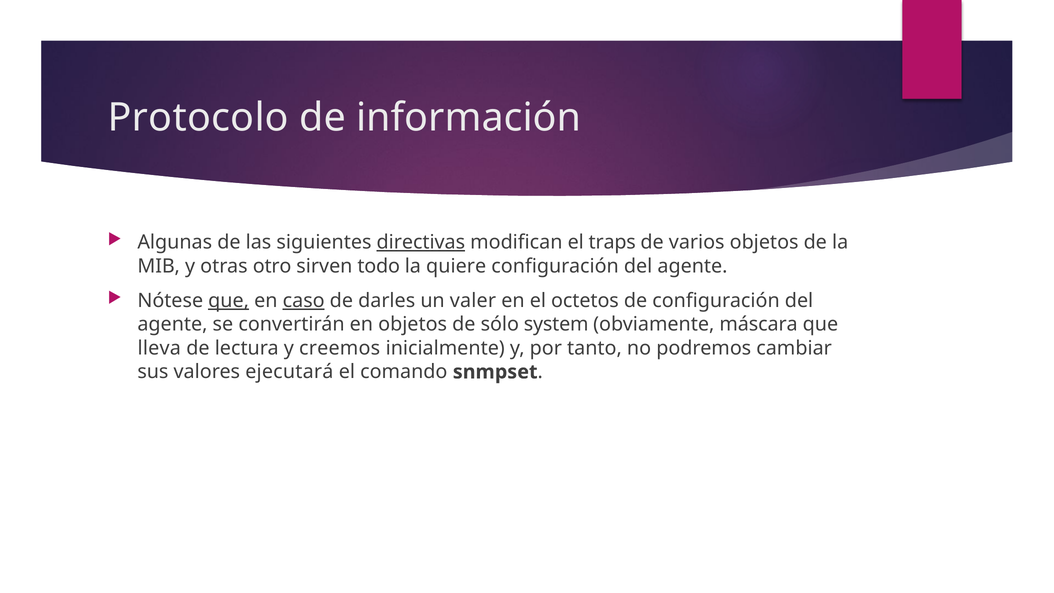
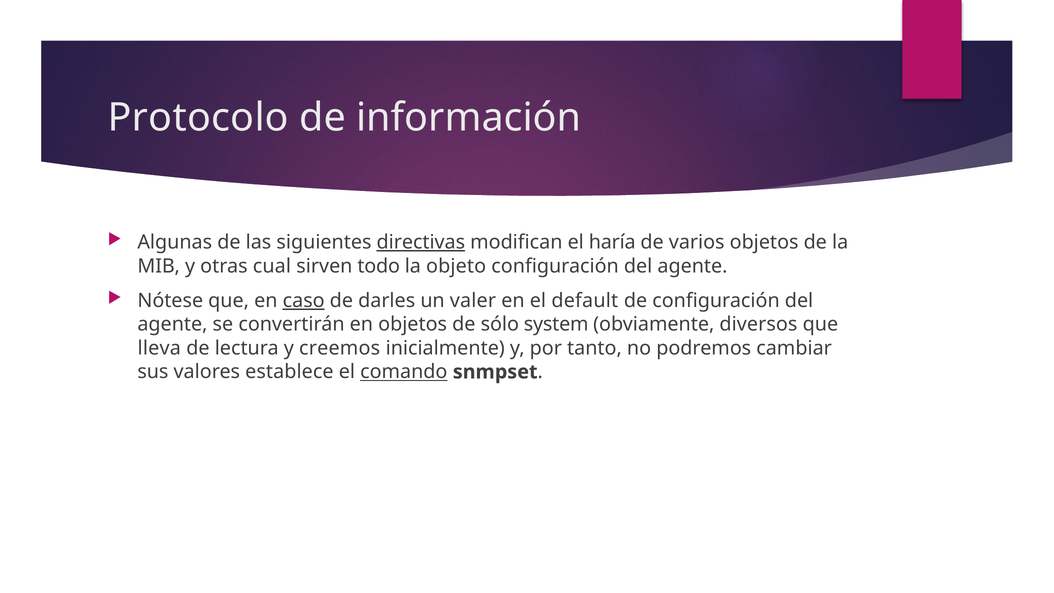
traps: traps -> haría (612, 242)
otro: otro -> cual (272, 266)
quiere: quiere -> objeto (456, 266)
que underline: present -> none (229, 301)
octetos: octetos -> default (585, 301)
máscara: máscara -> diversos (758, 324)
ejecutará: ejecutará -> establece (289, 372)
comando underline: none -> present (404, 372)
